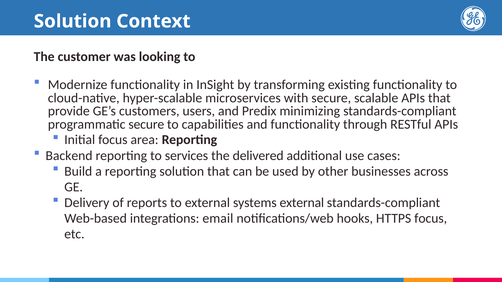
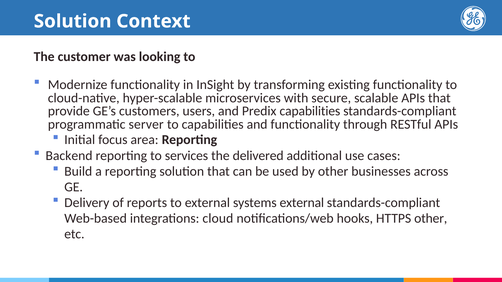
Predix minimizing: minimizing -> capabilities (310, 111)
programmatic secure: secure -> server (146, 124)
email: email -> cloud (218, 219)
HTTPS focus: focus -> other (431, 219)
